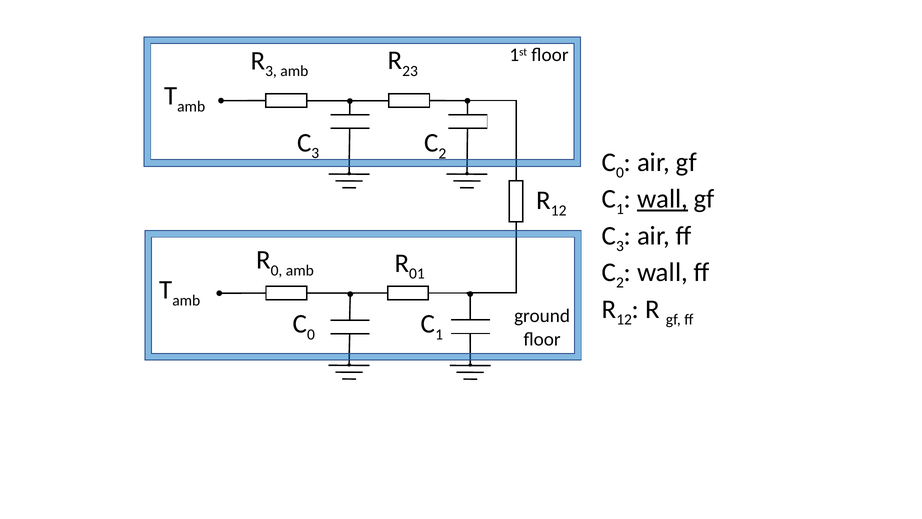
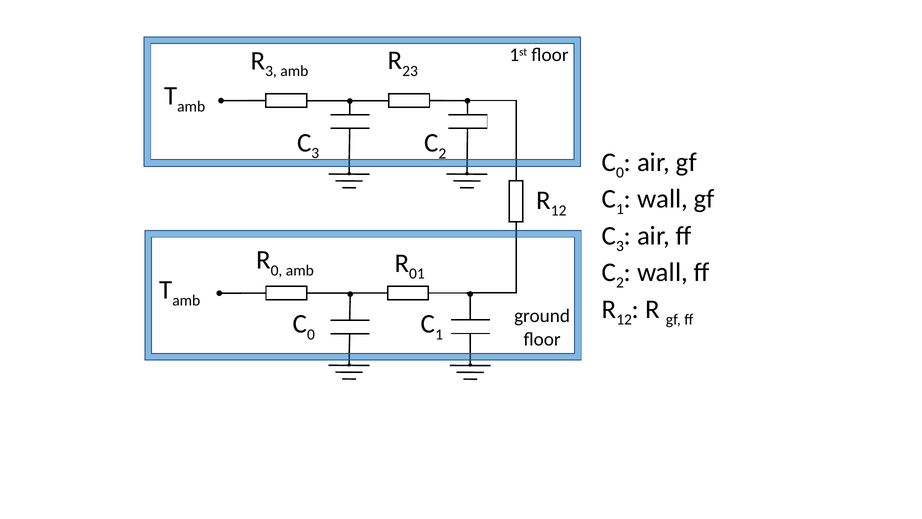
wall underline: present -> none (663, 199)
